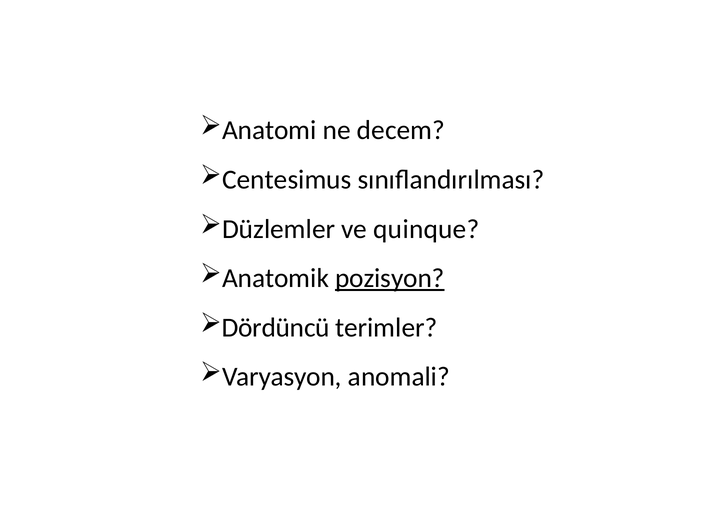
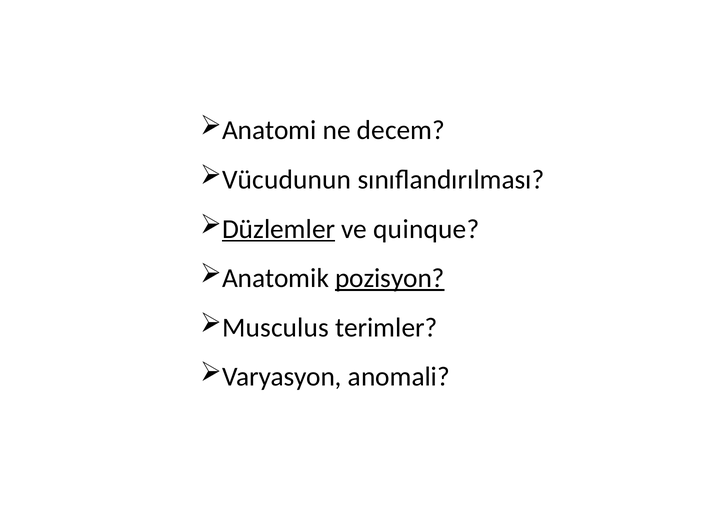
Centesimus: Centesimus -> Vücudunun (287, 180)
Düzlemler underline: none -> present (279, 229)
Dördüncü: Dördüncü -> Musculus (275, 328)
